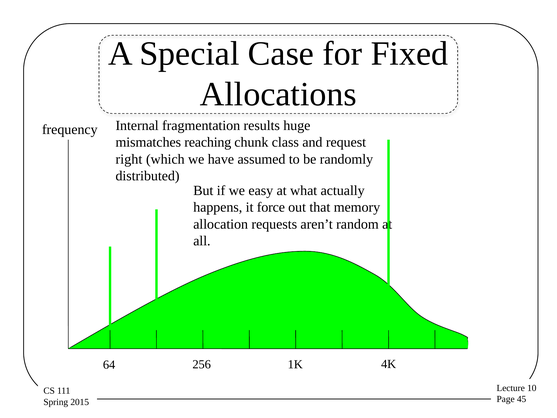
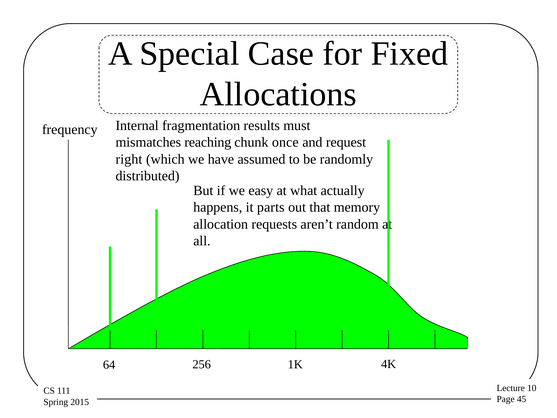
huge: huge -> must (297, 126)
class: class -> once (285, 142)
force: force -> parts (271, 207)
